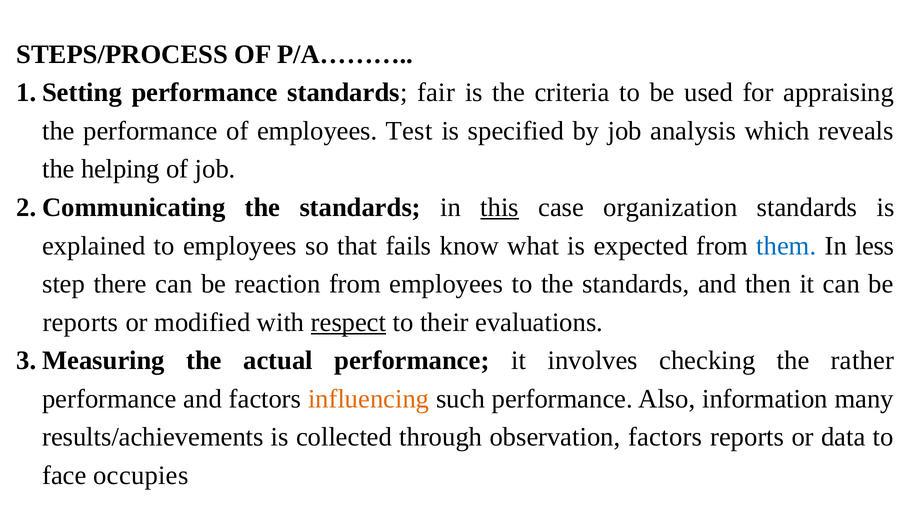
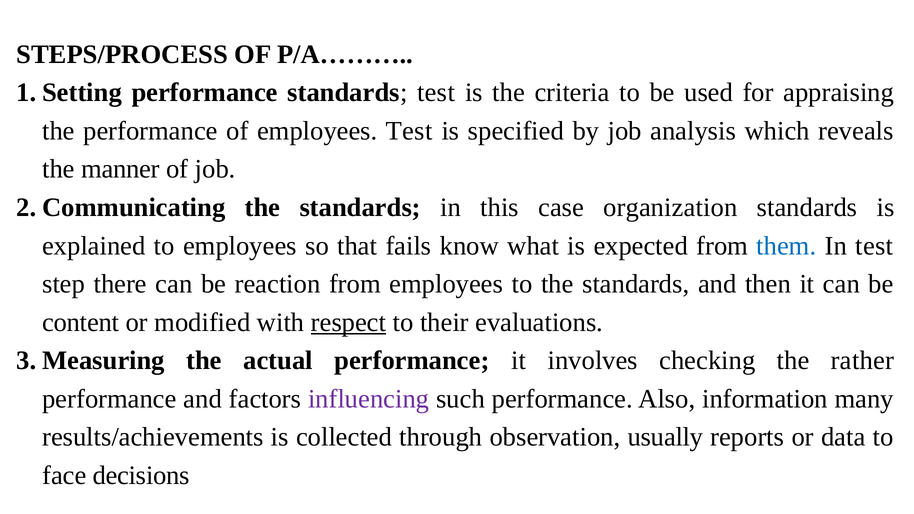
standards fair: fair -> test (436, 93)
helping: helping -> manner (120, 169)
this underline: present -> none (500, 208)
In less: less -> test (874, 246)
reports: reports -> content (81, 322)
influencing colour: orange -> purple (369, 399)
observation factors: factors -> usually (665, 437)
occupies: occupies -> decisions (141, 476)
